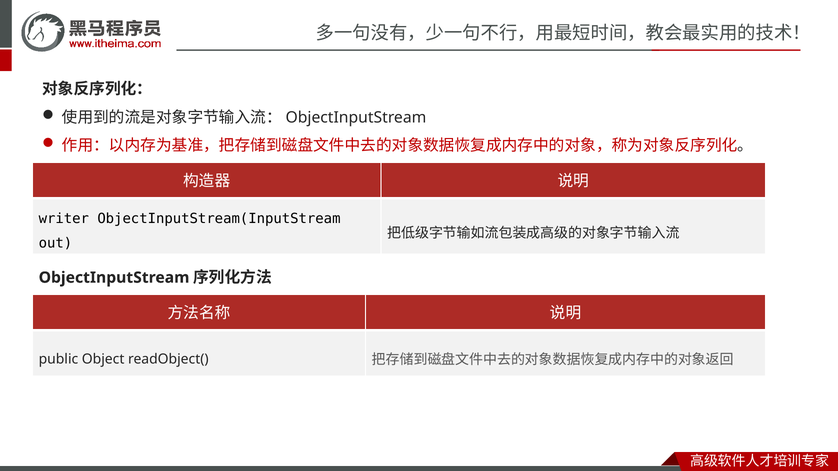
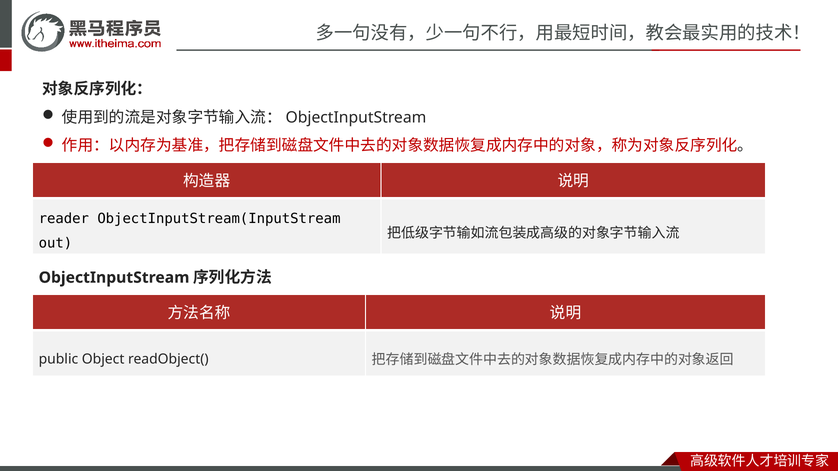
writer: writer -> reader (64, 219)
